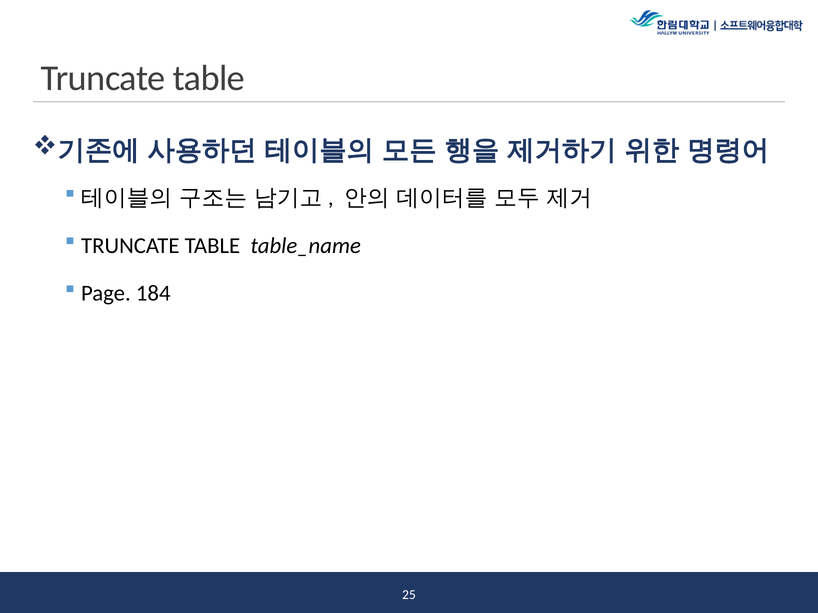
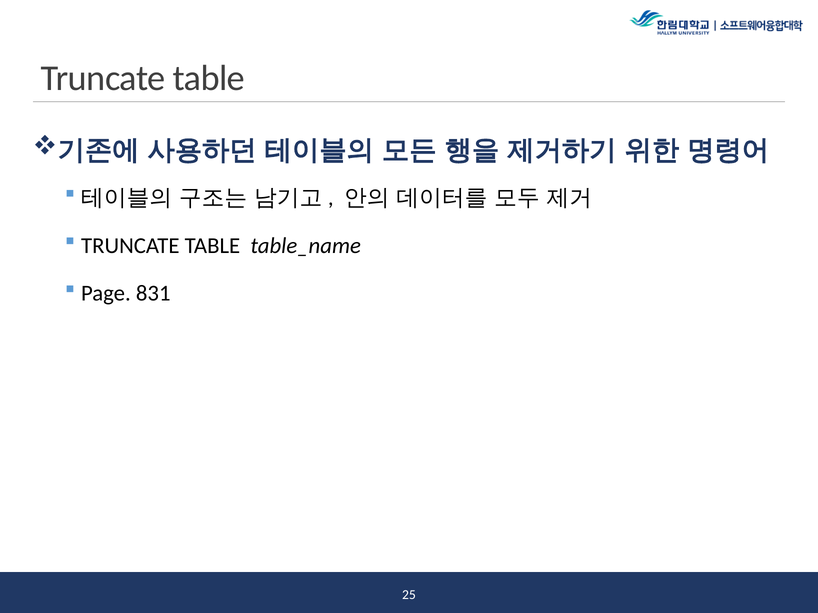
184: 184 -> 831 (153, 293)
